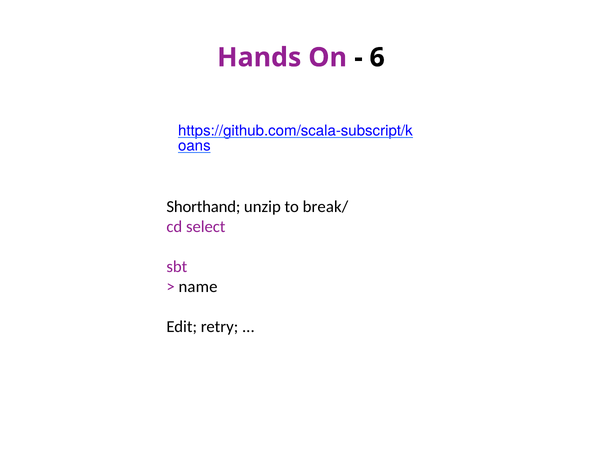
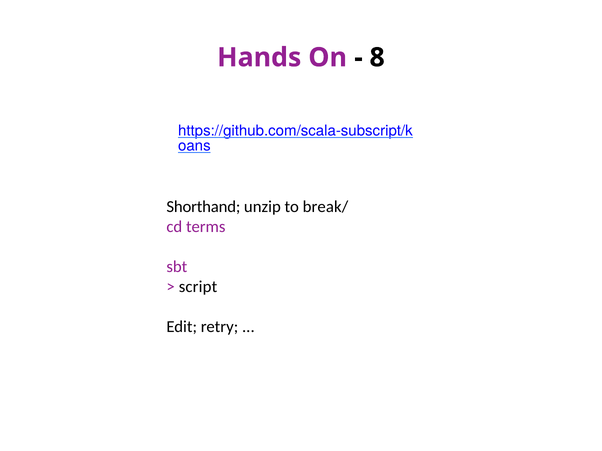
6: 6 -> 8 (377, 58)
select: select -> terms (206, 227)
name: name -> script (198, 287)
